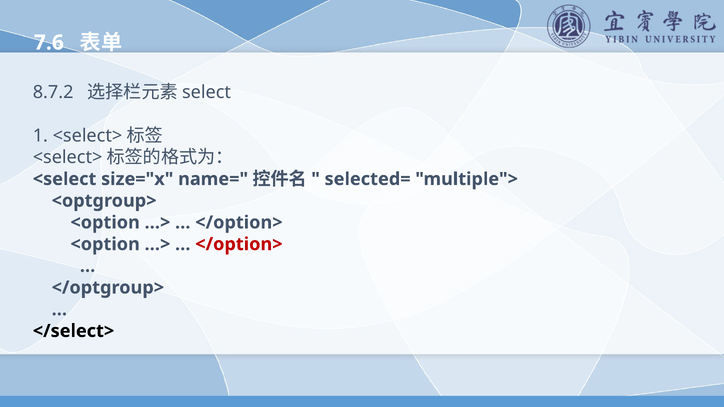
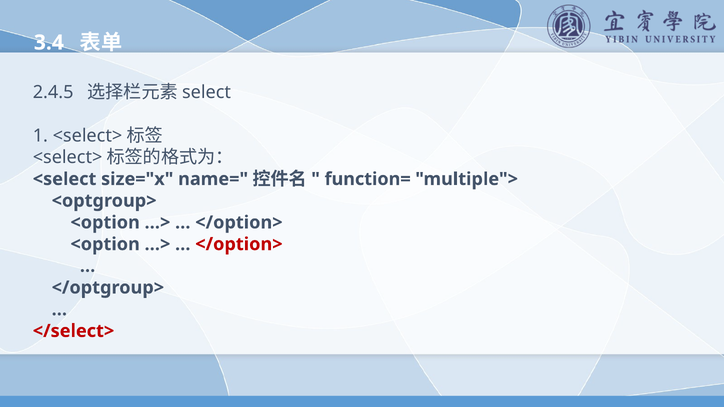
7.6: 7.6 -> 3.4 (49, 43)
8.7.2: 8.7.2 -> 2.4.5 (53, 92)
selected=: selected= -> function= (368, 179)
</select> colour: black -> red (74, 331)
